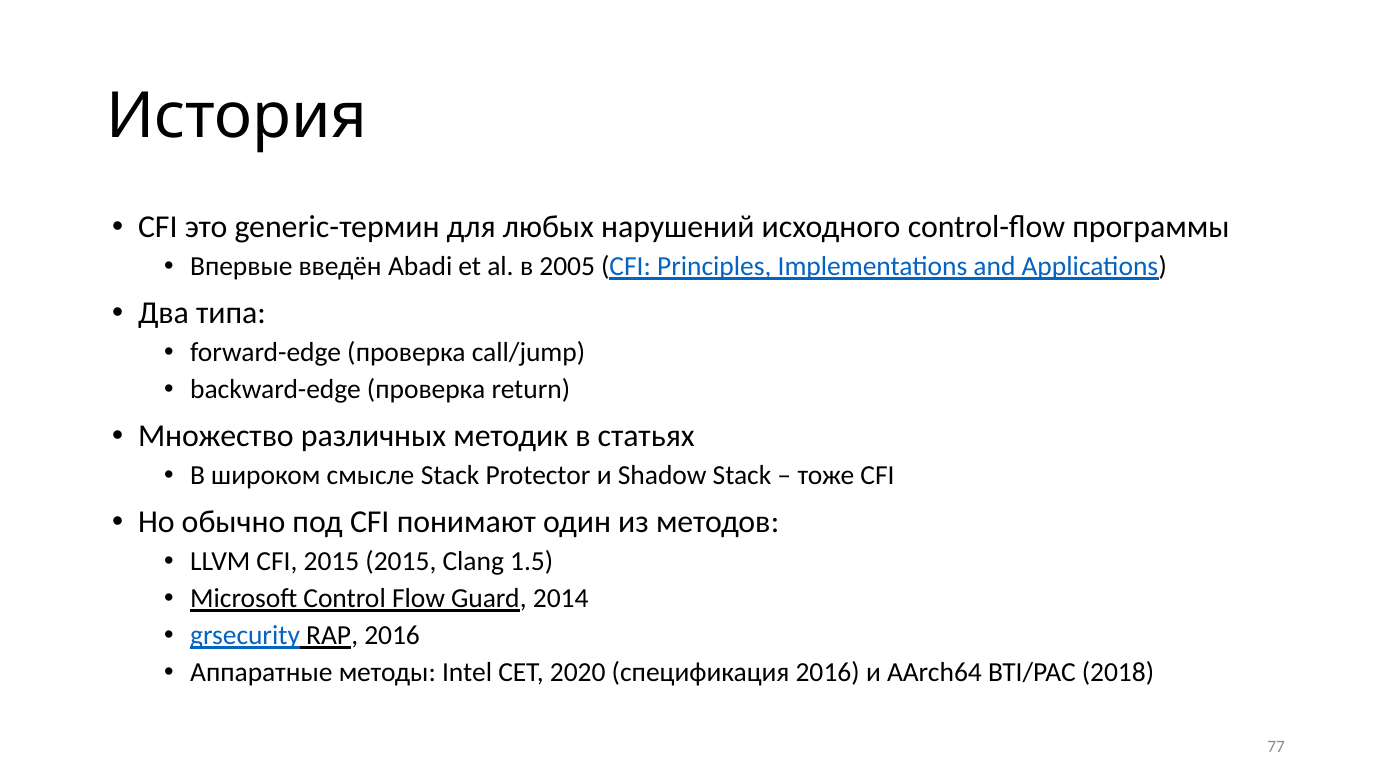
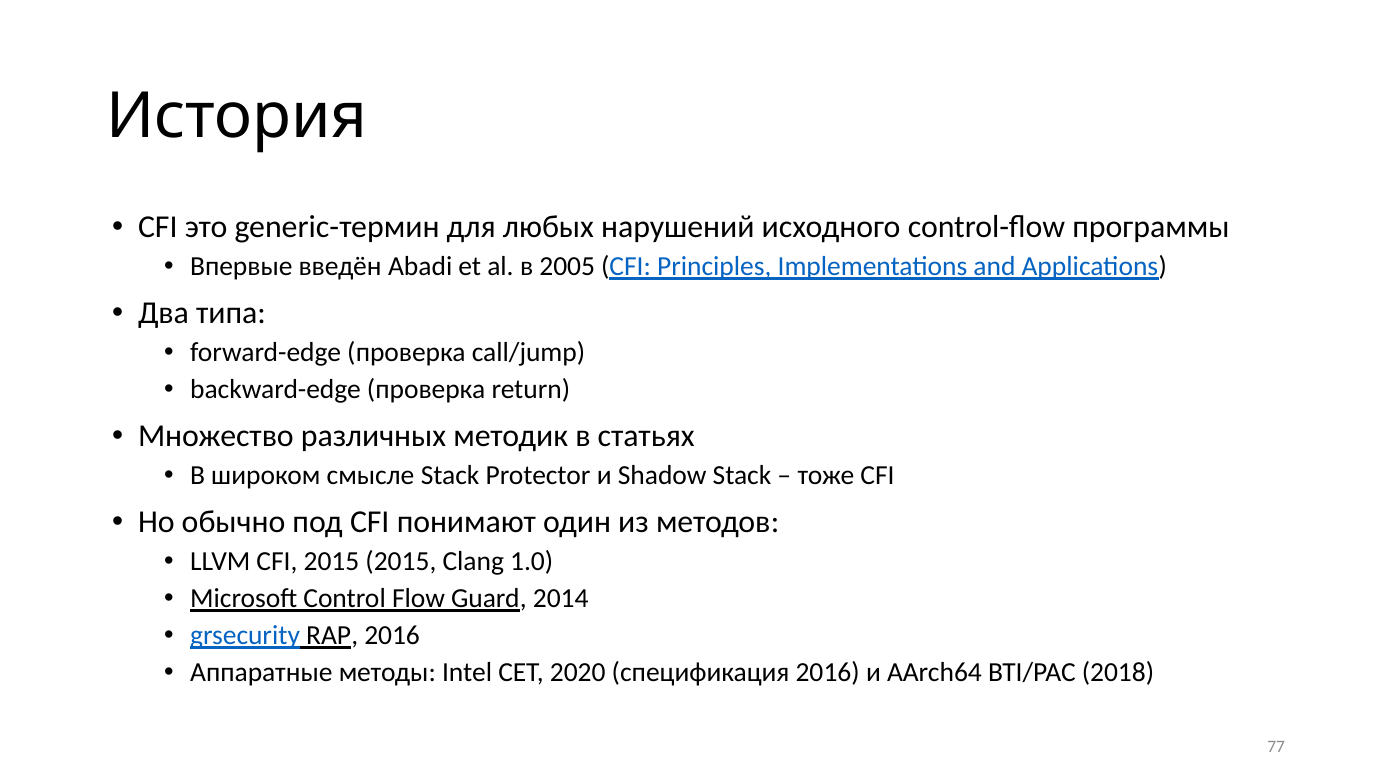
1.5: 1.5 -> 1.0 (532, 562)
